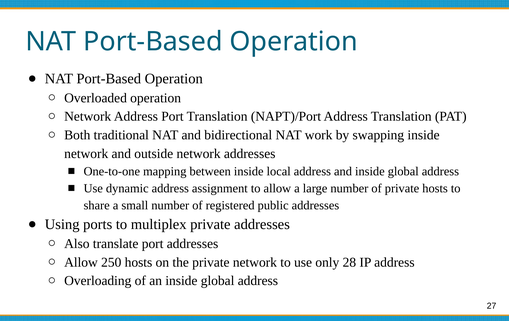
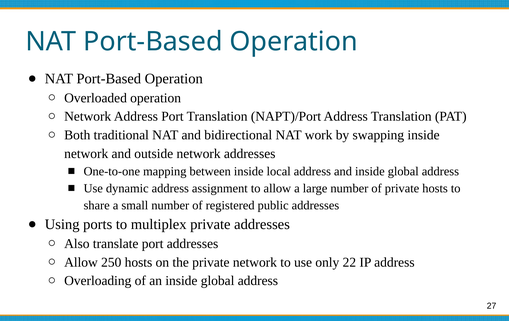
28: 28 -> 22 (349, 262)
